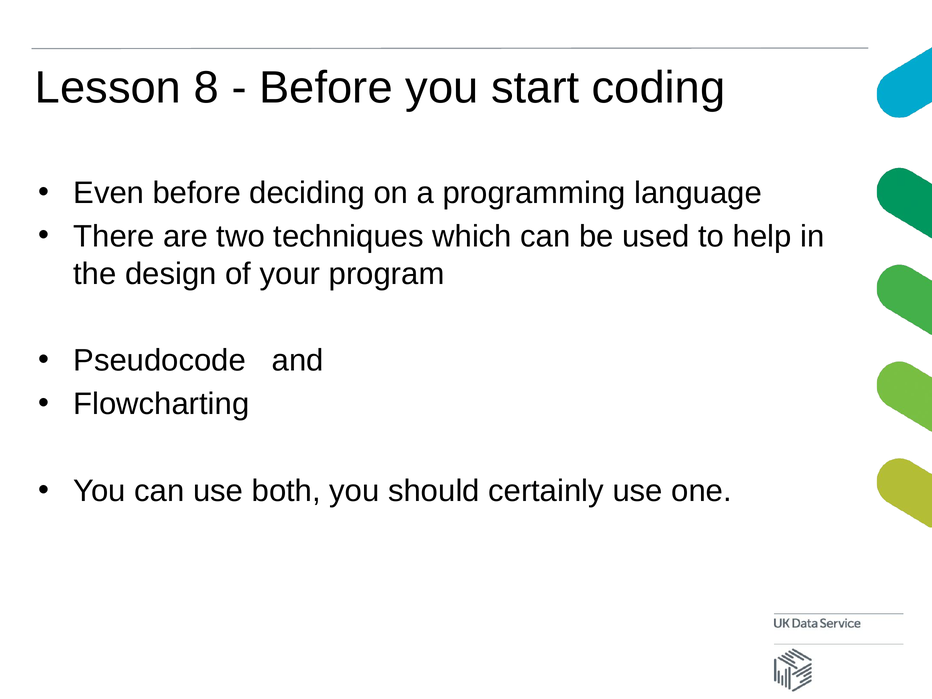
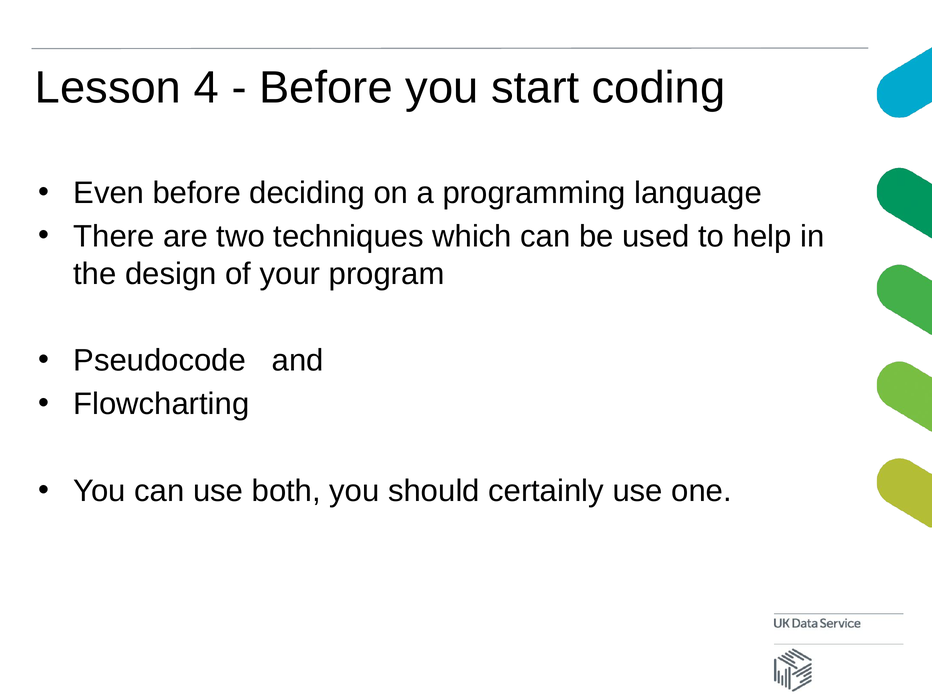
8: 8 -> 4 (206, 88)
